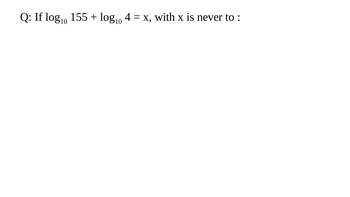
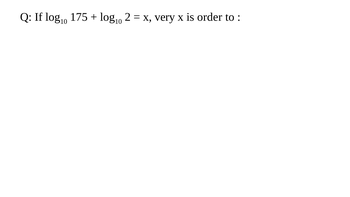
155: 155 -> 175 (79, 17)
4: 4 -> 2 (128, 17)
with: with -> very (165, 17)
never: never -> order (210, 17)
